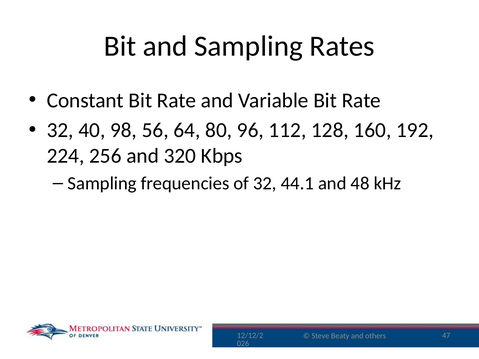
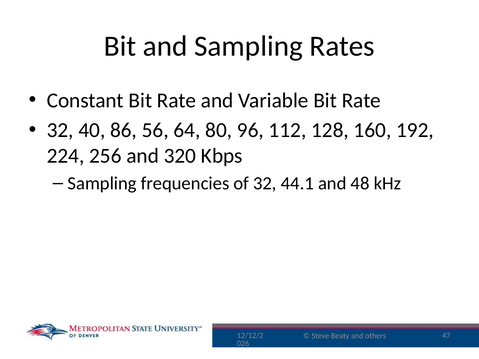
98: 98 -> 86 (124, 130)
